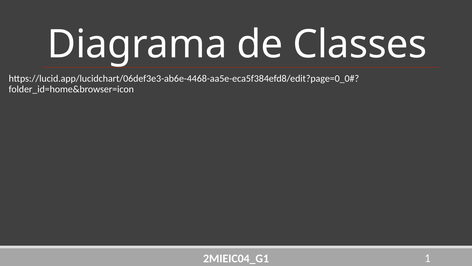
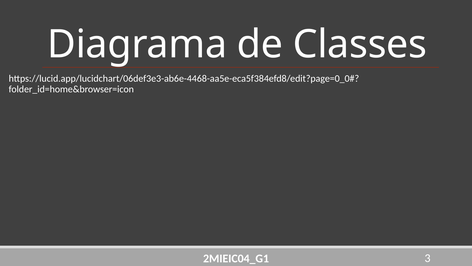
1: 1 -> 3 (428, 258)
